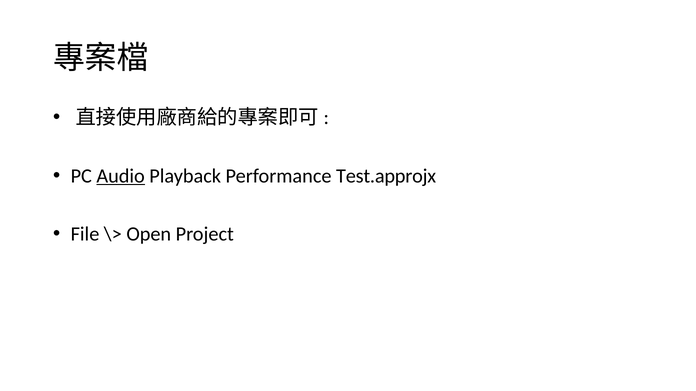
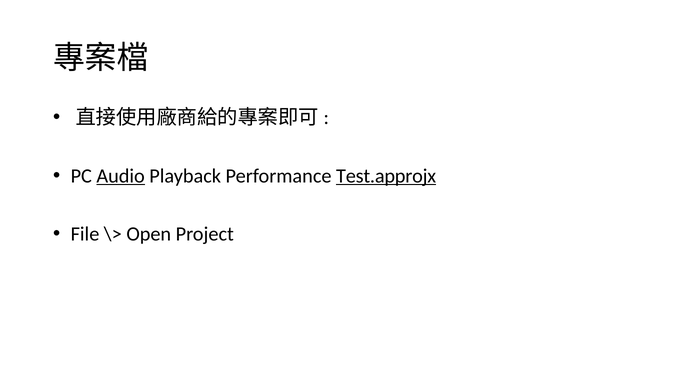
Test.approjx underline: none -> present (386, 176)
